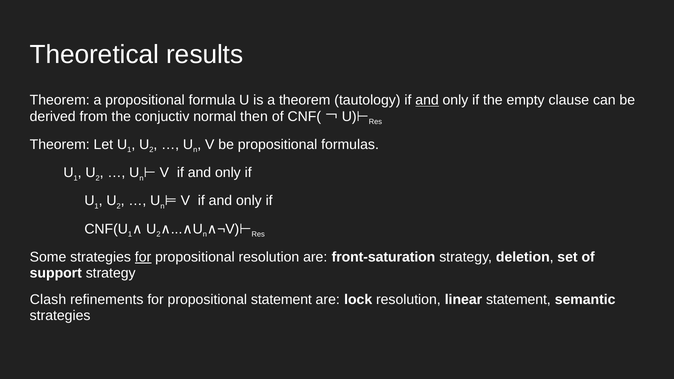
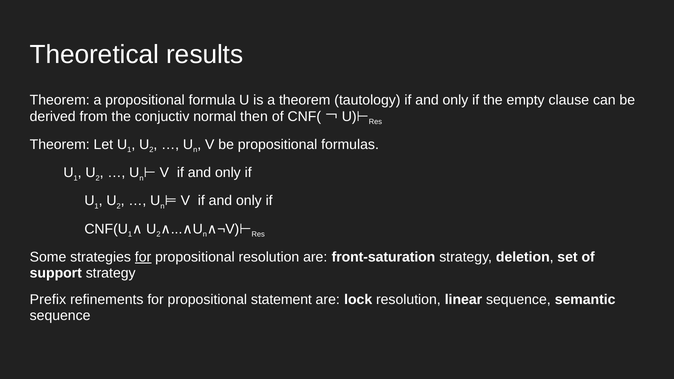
and underline: present -> none (427, 100)
Clash: Clash -> Prefix (48, 300)
linear statement: statement -> sequence (518, 300)
strategies: strategies -> sequence (60, 316)
